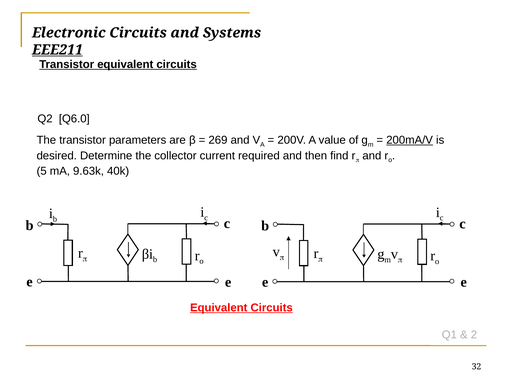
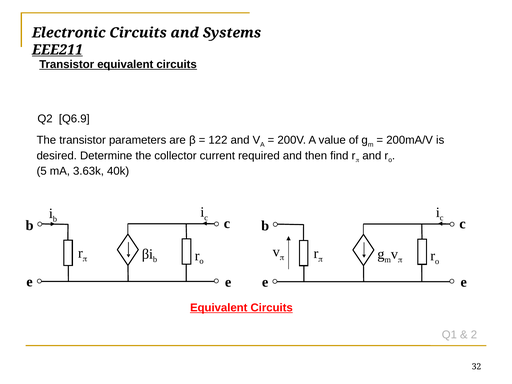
Q6.0: Q6.0 -> Q6.9 (74, 119)
269: 269 -> 122 (218, 140)
200mA/V underline: present -> none (410, 140)
9.63k: 9.63k -> 3.63k (89, 171)
